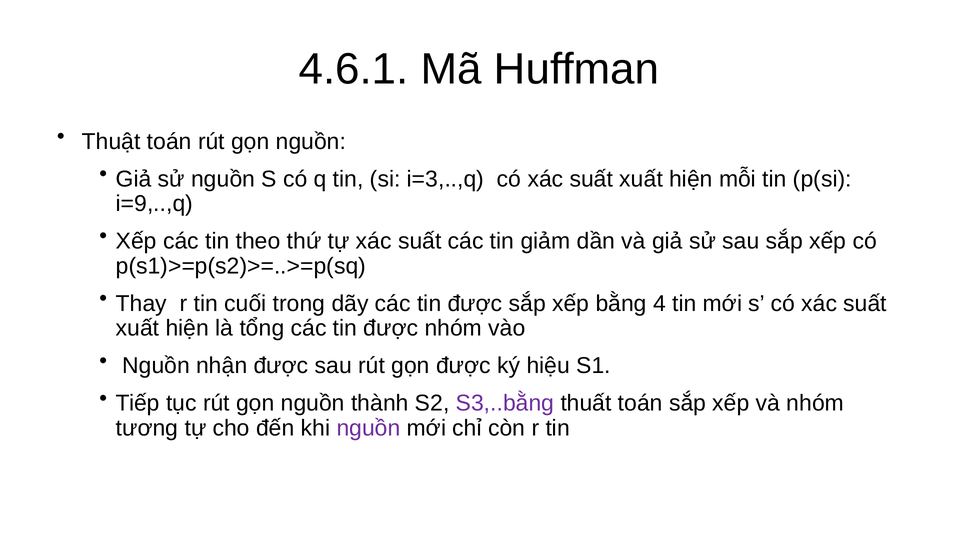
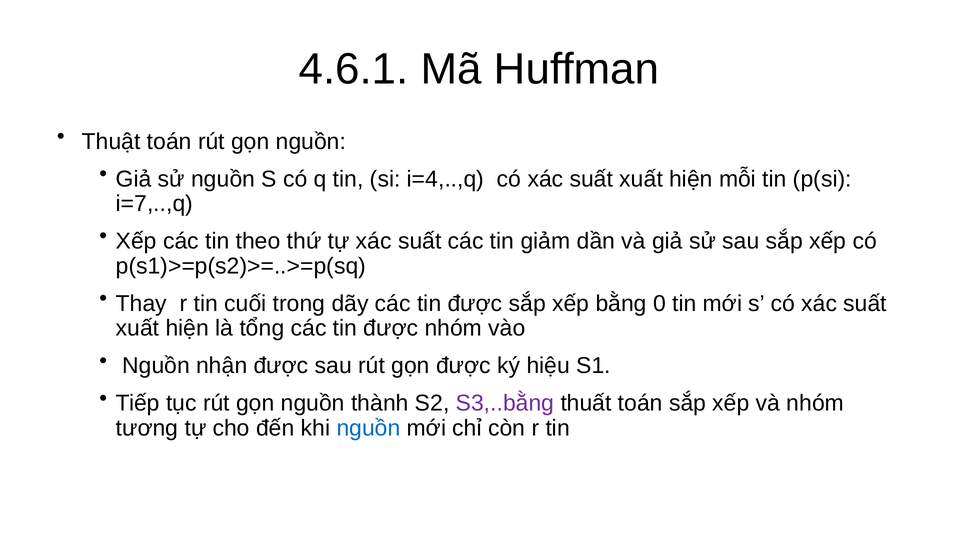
i=3,..,q: i=3,..,q -> i=4,..,q (445, 179)
i=9,..,q: i=9,..,q -> i=7,..,q (154, 204)
4: 4 -> 0 (659, 304)
nguồn colour: purple -> blue (368, 429)
